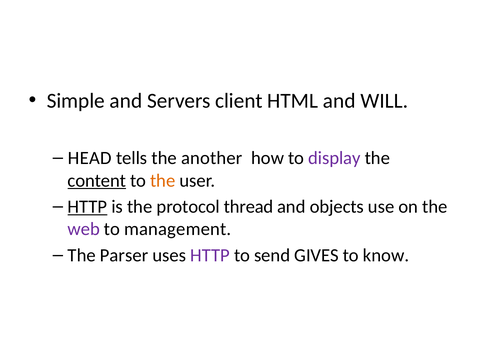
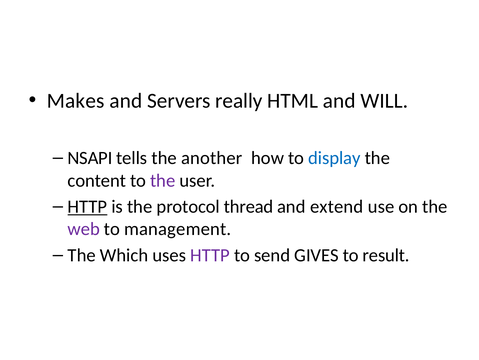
Simple: Simple -> Makes (76, 100)
client: client -> really (239, 100)
HEAD: HEAD -> NSAPI (90, 158)
display colour: purple -> blue (334, 158)
content underline: present -> none (97, 180)
the colour: orange -> purple (163, 180)
objects: objects -> extend (337, 206)
Parser: Parser -> Which (124, 255)
know: know -> result (386, 255)
